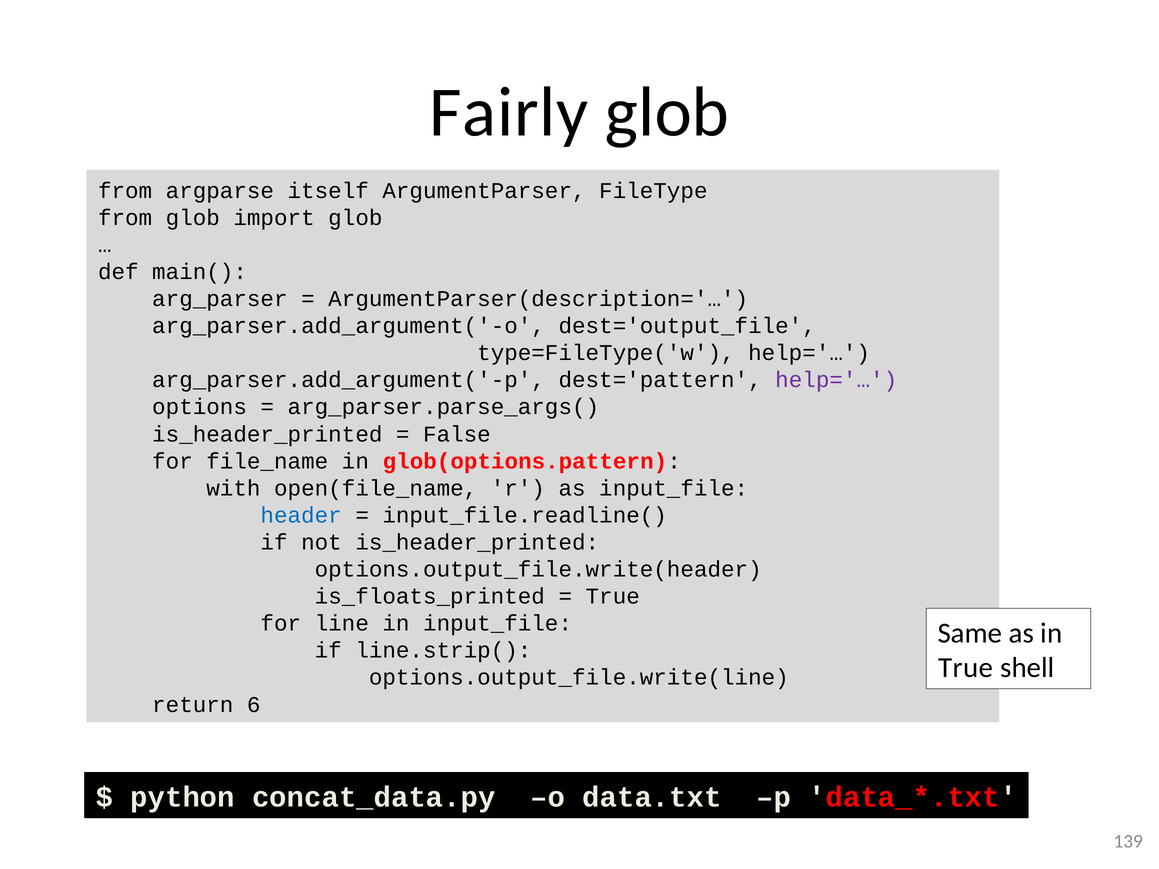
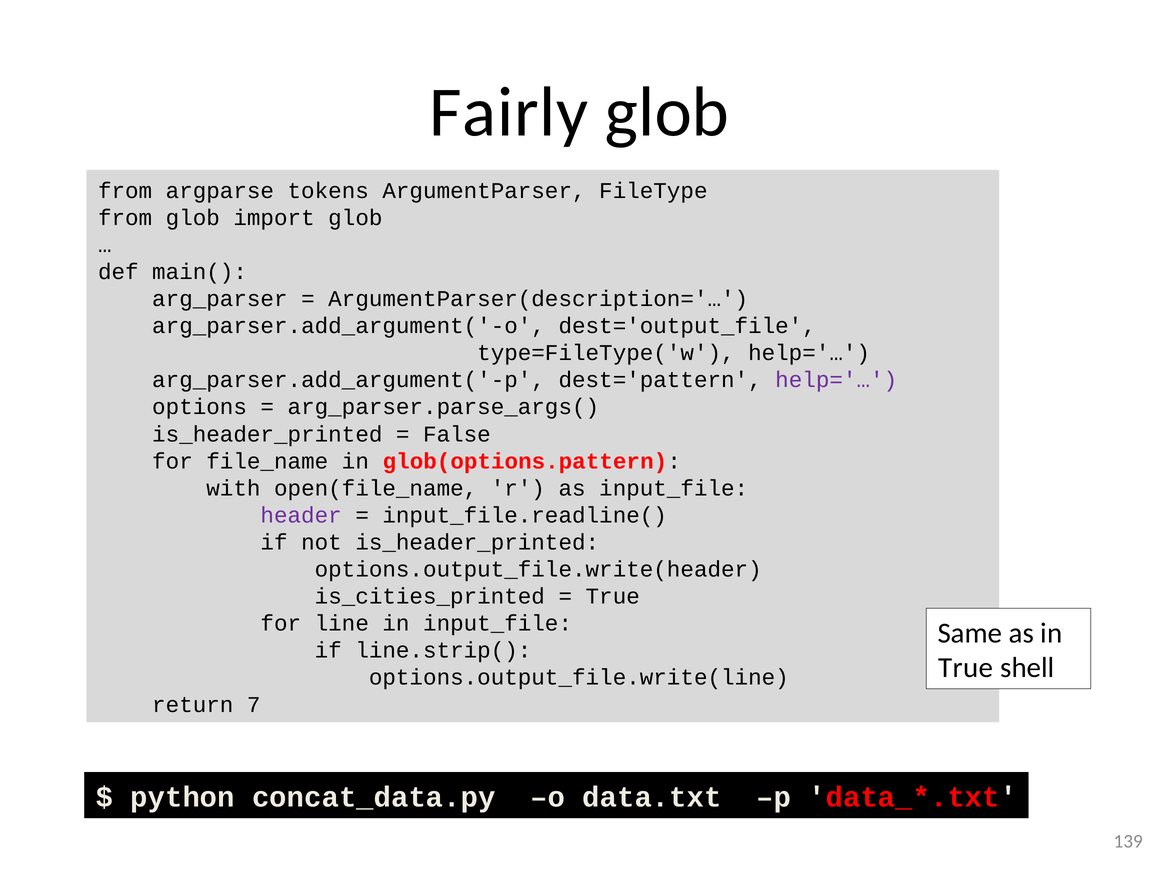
itself: itself -> tokens (328, 191)
header colour: blue -> purple (301, 515)
is_floats_printed: is_floats_printed -> is_cities_printed (430, 597)
6: 6 -> 7 (254, 705)
